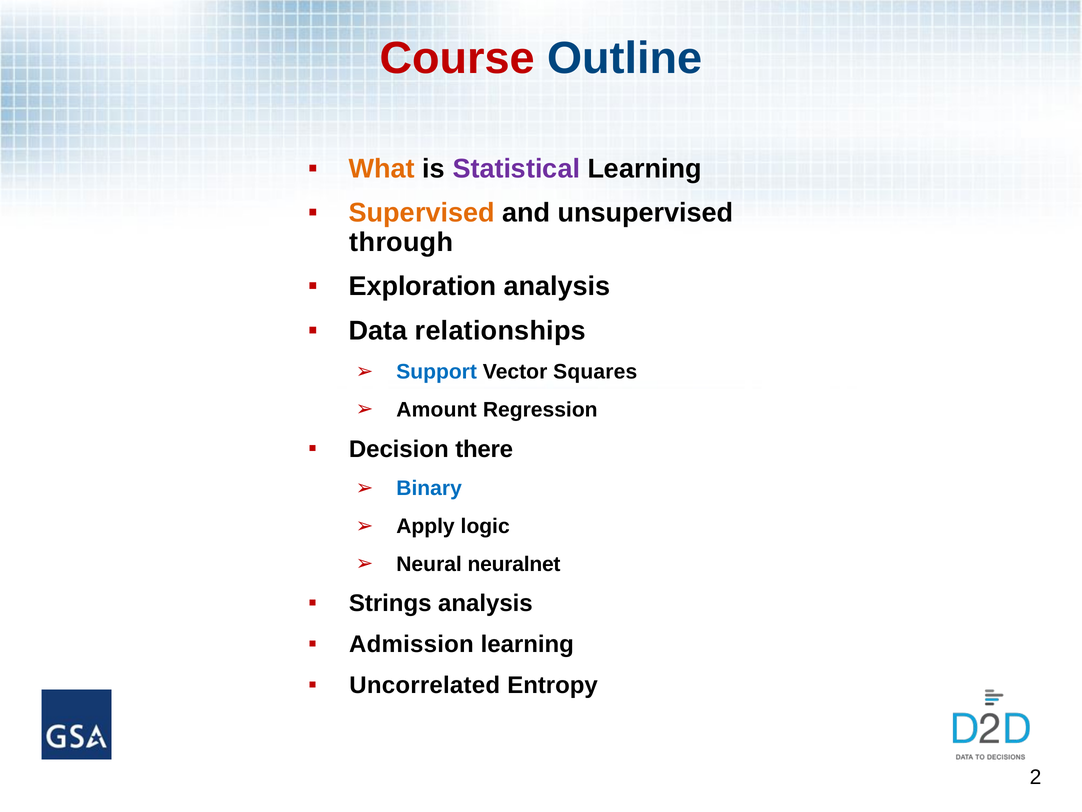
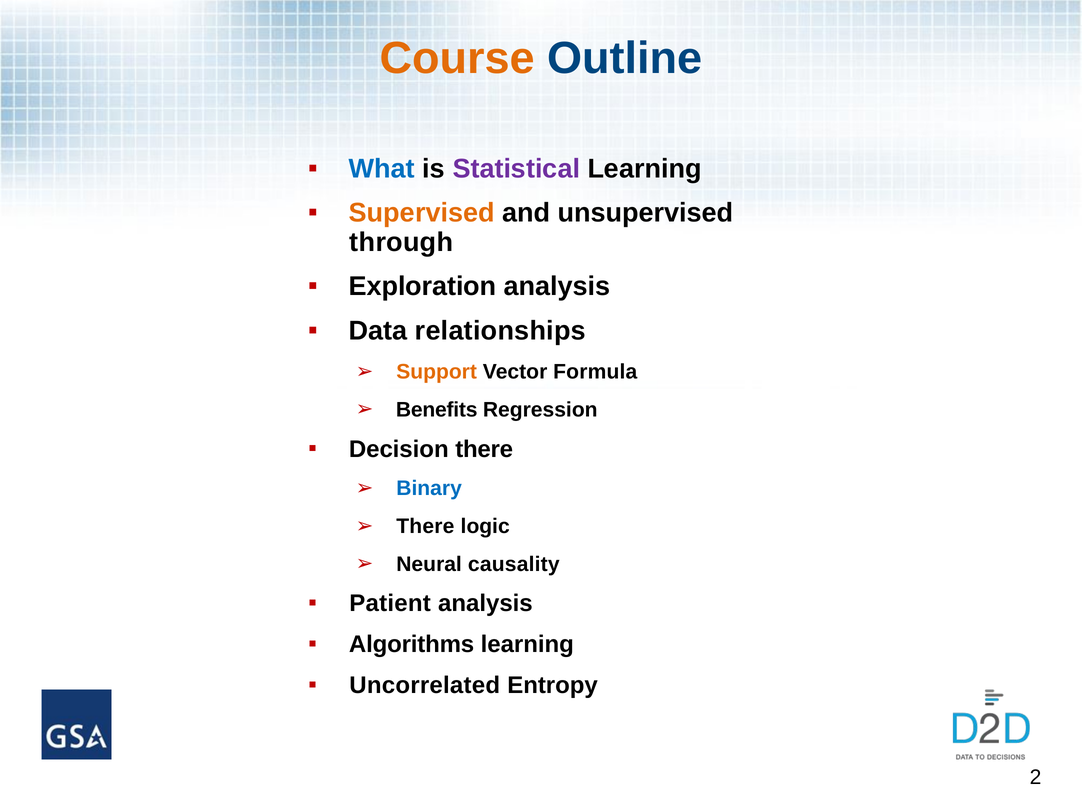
Course colour: red -> orange (457, 58)
What colour: orange -> blue (382, 169)
Support colour: blue -> orange (437, 372)
Squares: Squares -> Formula (595, 372)
Amount: Amount -> Benefits (437, 409)
Apply: Apply -> There (425, 526)
neuralnet: neuralnet -> causality (514, 564)
Strings: Strings -> Patient (390, 603)
Admission: Admission -> Algorithms (412, 644)
